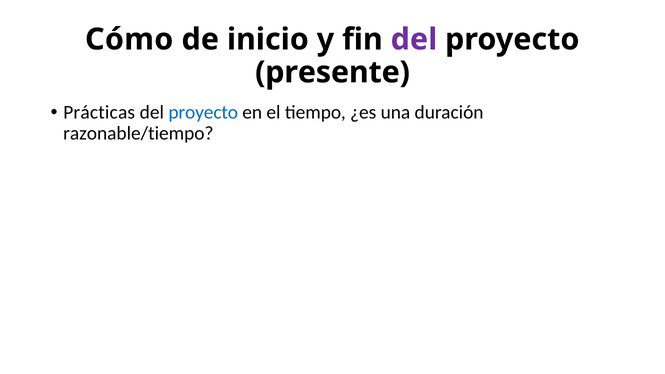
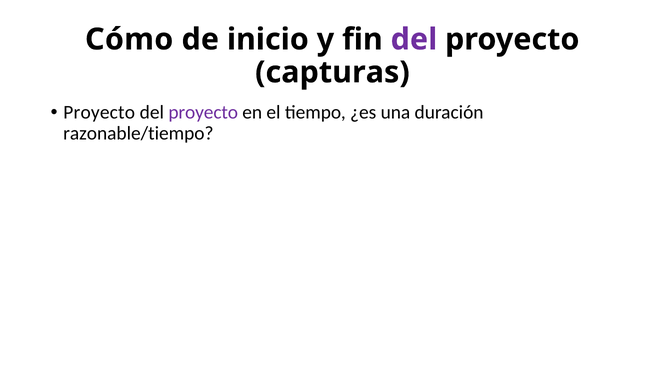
presente: presente -> capturas (332, 72)
Prácticas: Prácticas -> Proyecto (99, 112)
proyecto colour: blue -> purple (203, 112)
